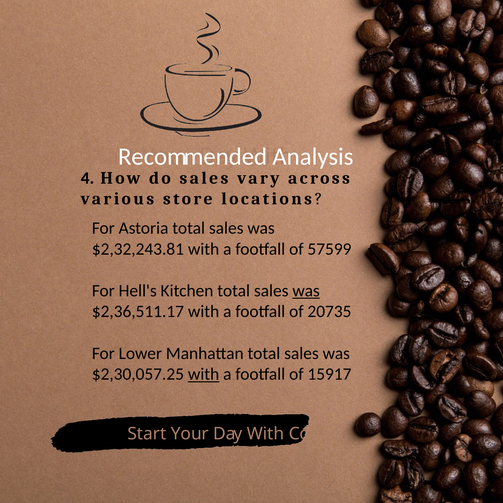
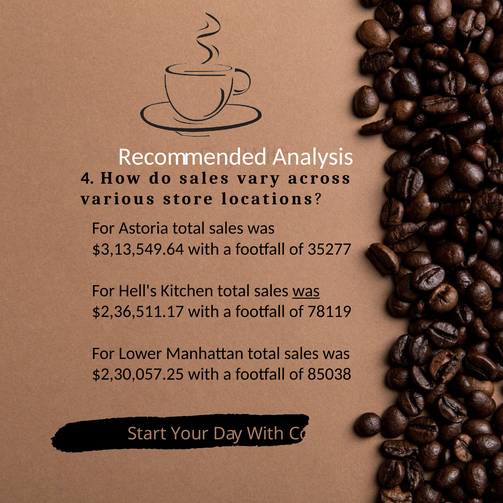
$2,32,243.81: $2,32,243.81 -> $3,13,549.64 (138, 249)
57599: 57599 -> 35277 (329, 249)
20735: 20735 -> 78119 (329, 312)
with underline: present -> none (204, 374)
15917: 15917 -> 85038 (329, 374)
